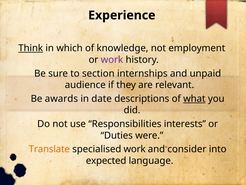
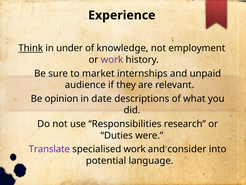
which: which -> under (70, 48)
section: section -> market (98, 73)
awards: awards -> opinion (61, 98)
what underline: present -> none (194, 98)
interests: interests -> research (185, 124)
Translate colour: orange -> purple (49, 149)
expected: expected -> potential (106, 160)
